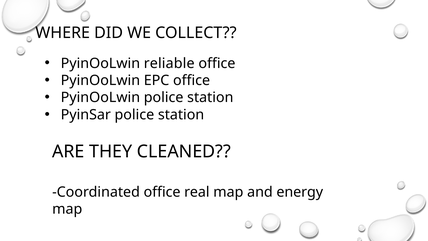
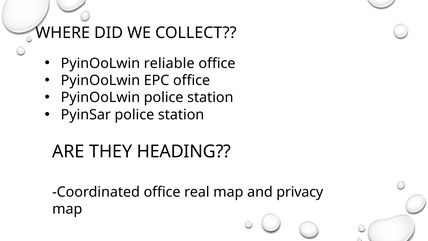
CLEANED: CLEANED -> HEADING (184, 151)
energy: energy -> privacy (300, 192)
